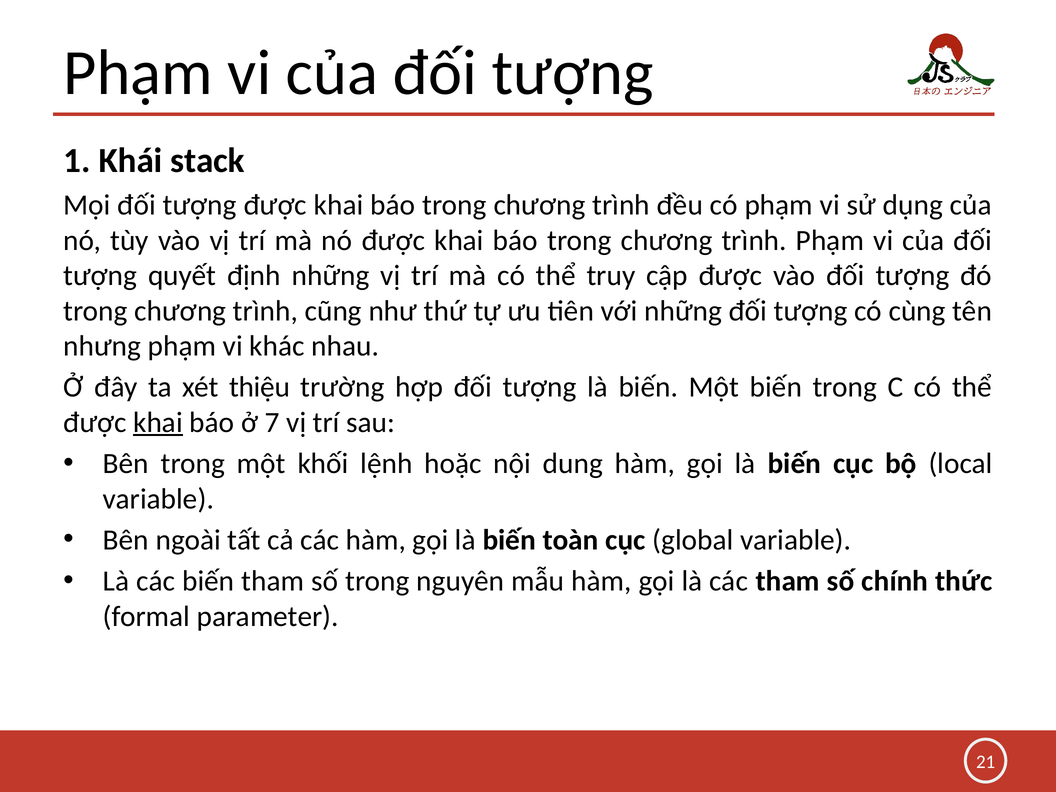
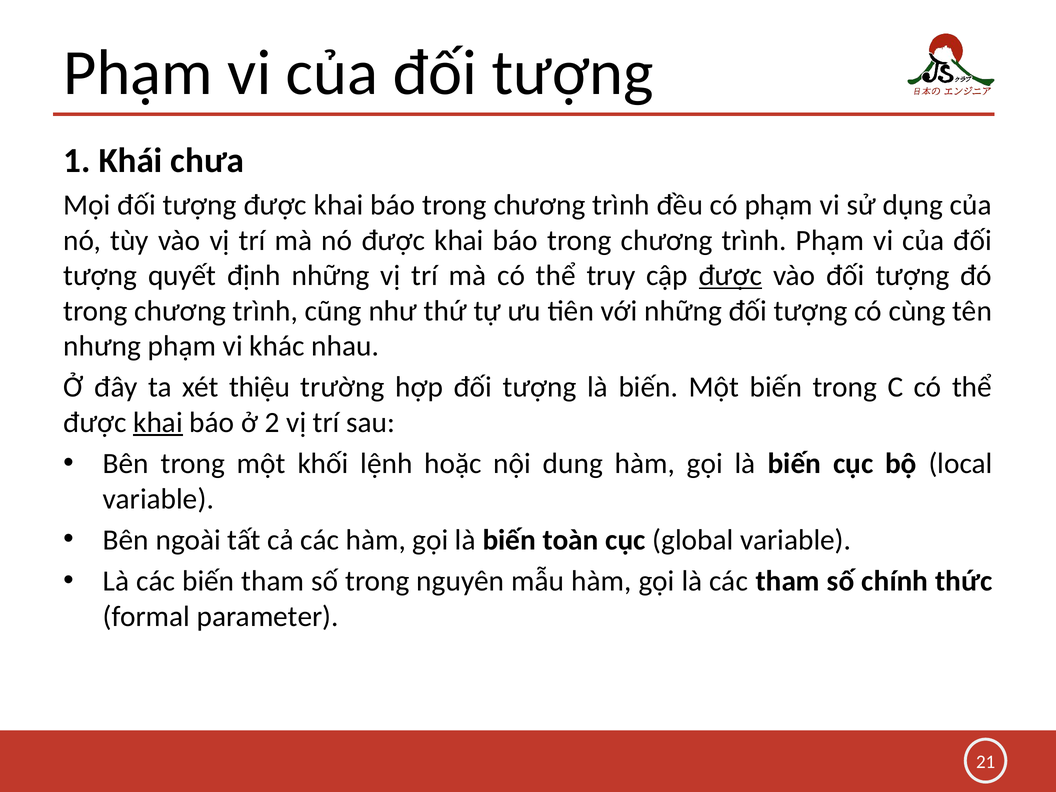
stack: stack -> chưa (207, 161)
được underline: none -> present (730, 276)
7: 7 -> 2 (272, 422)
